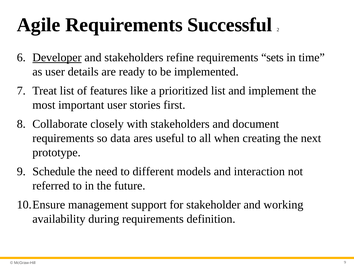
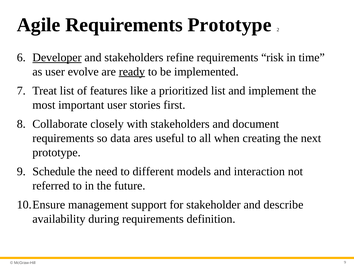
Requirements Successful: Successful -> Prototype (230, 25)
sets: sets -> risk (272, 57)
details: details -> evolve (83, 71)
ready underline: none -> present (132, 71)
working: working -> describe (283, 204)
